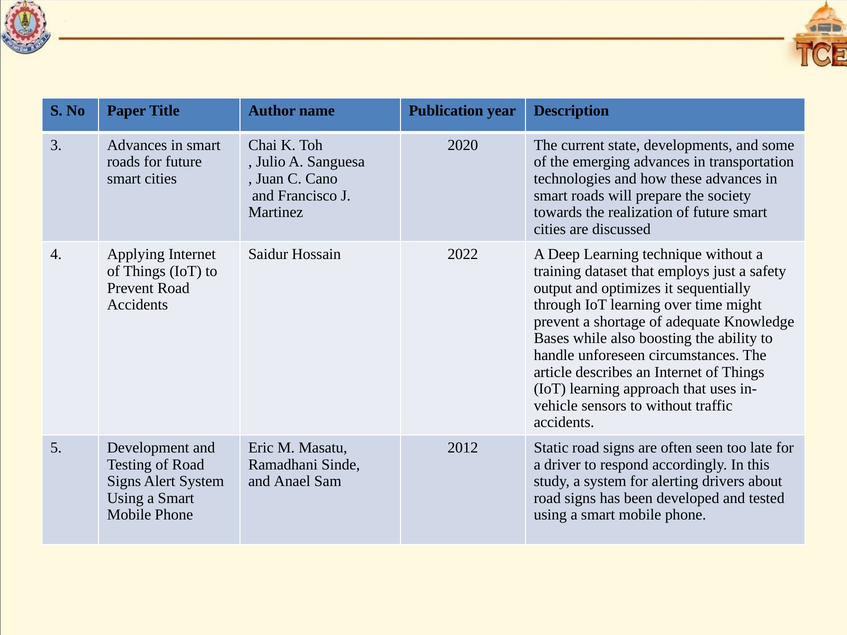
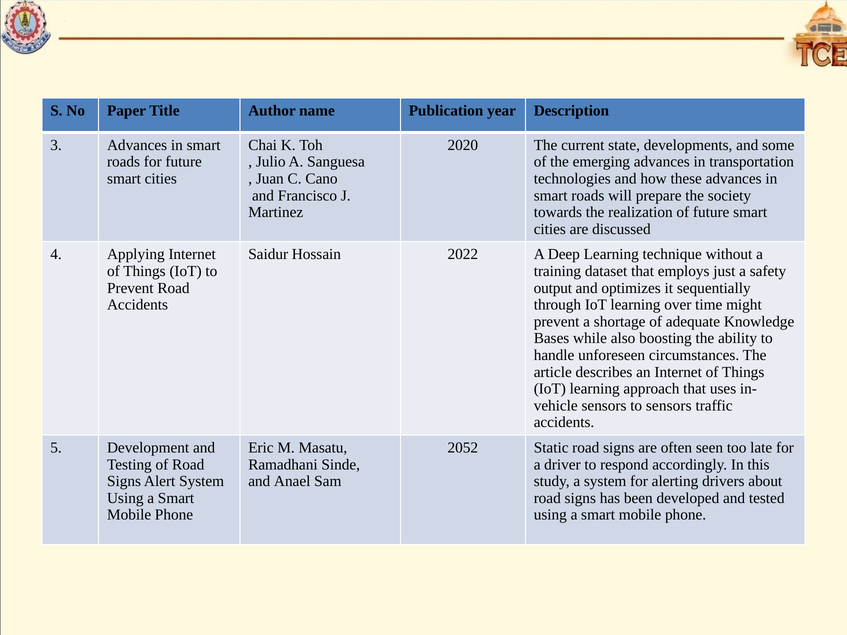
to without: without -> sensors (669, 406)
2012: 2012 -> 2052 (463, 448)
